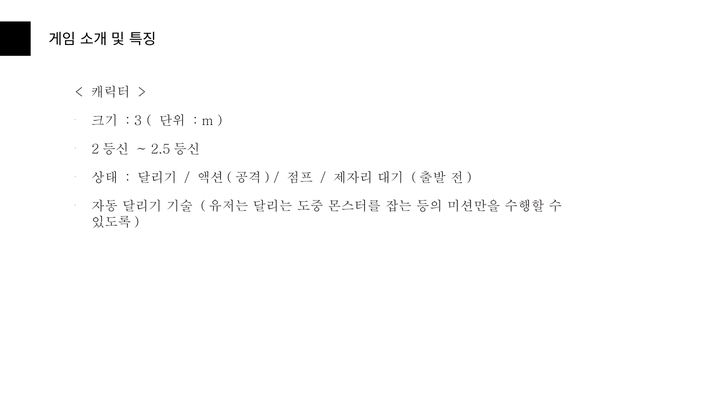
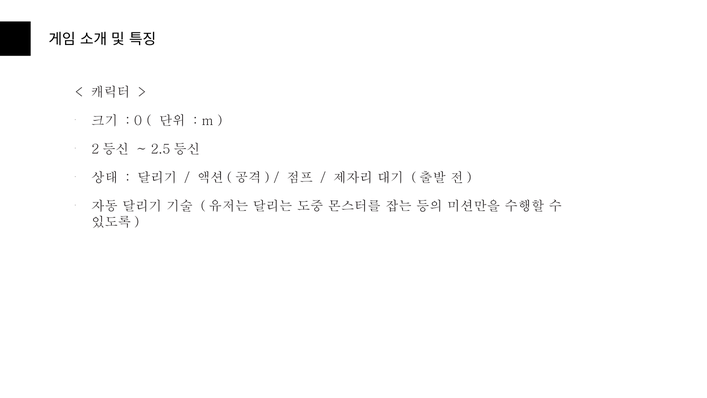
3: 3 -> 0 (138, 121)
